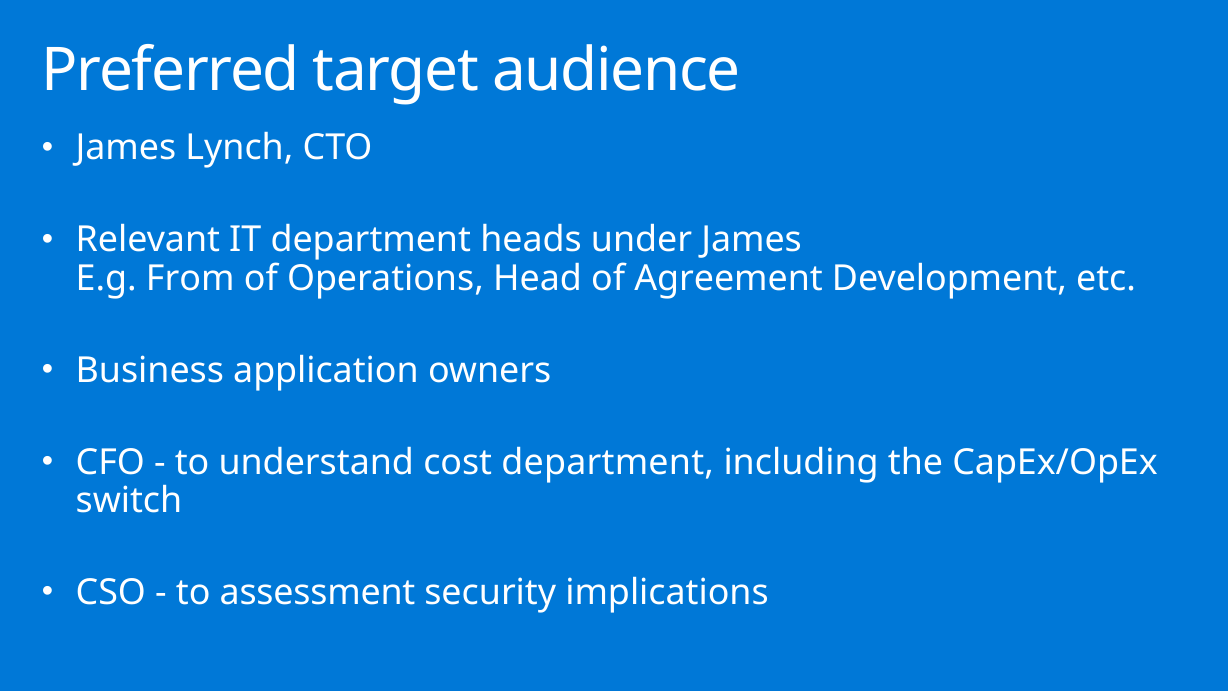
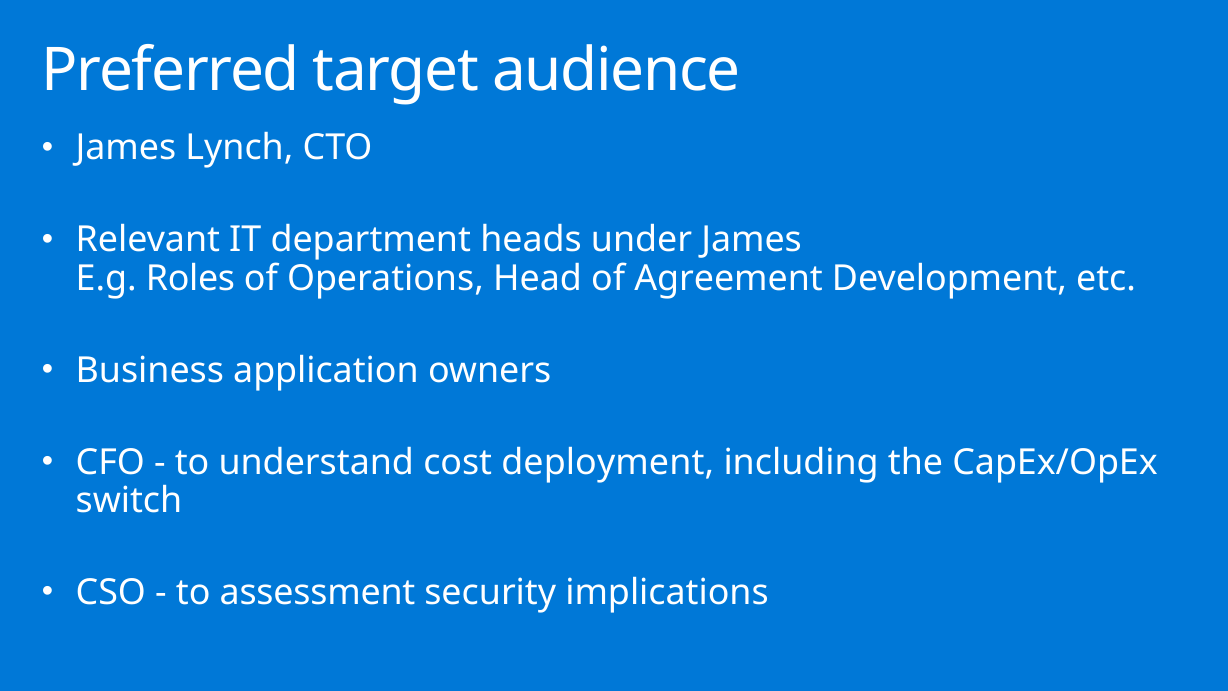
From: From -> Roles (191, 279)
cost department: department -> deployment (608, 462)
